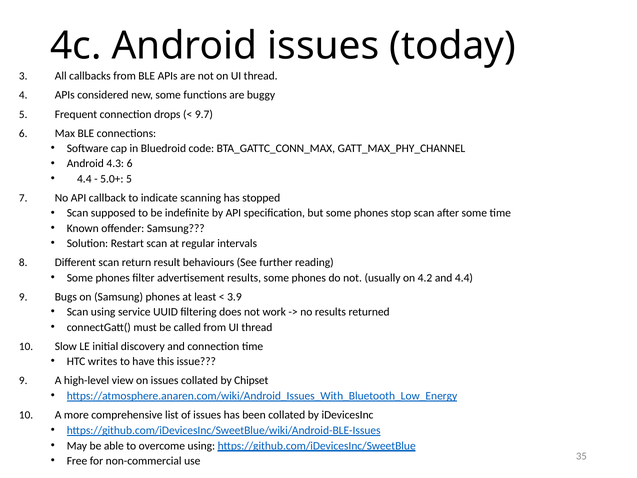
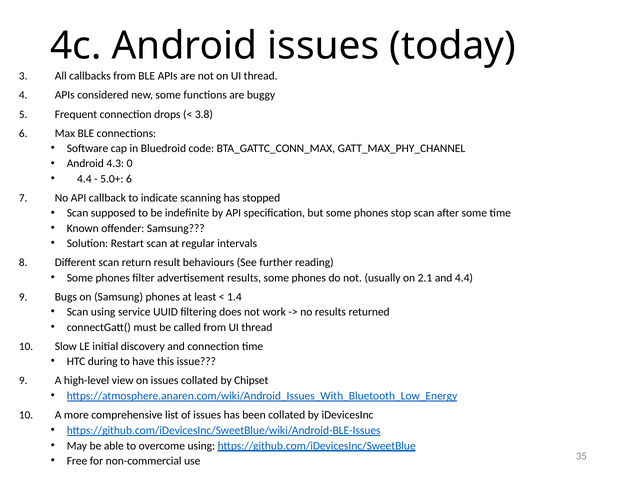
9.7: 9.7 -> 3.8 (204, 114)
4.3 6: 6 -> 0 (130, 164)
5.0+ 5: 5 -> 6 (129, 179)
4.2: 4.2 -> 2.1 (425, 278)
3.9: 3.9 -> 1.4 (234, 297)
writes: writes -> during (103, 361)
